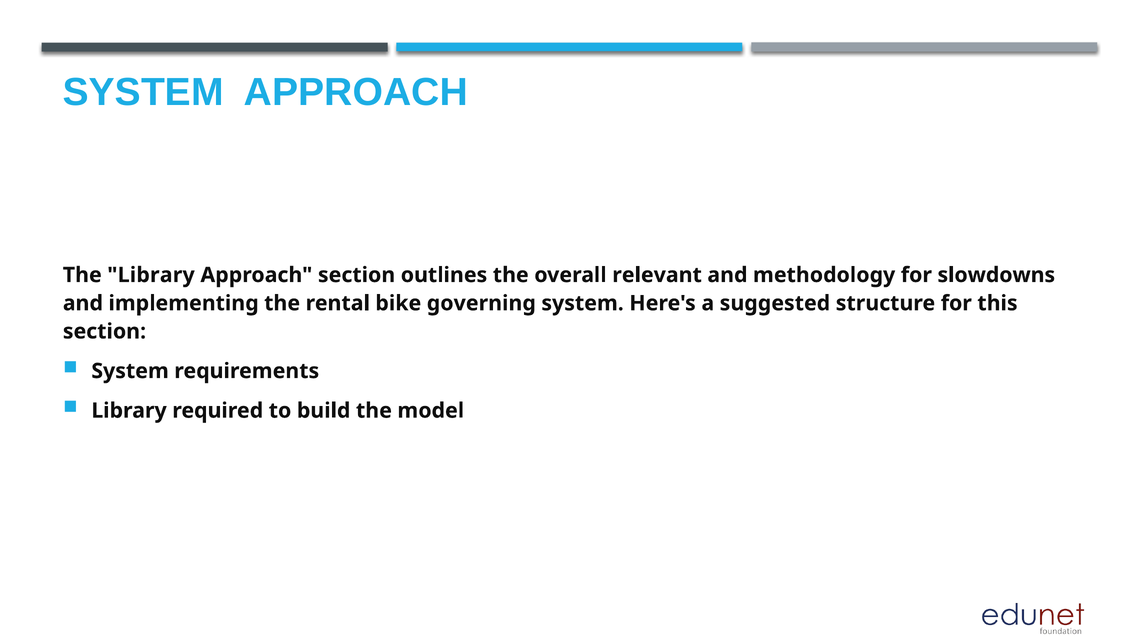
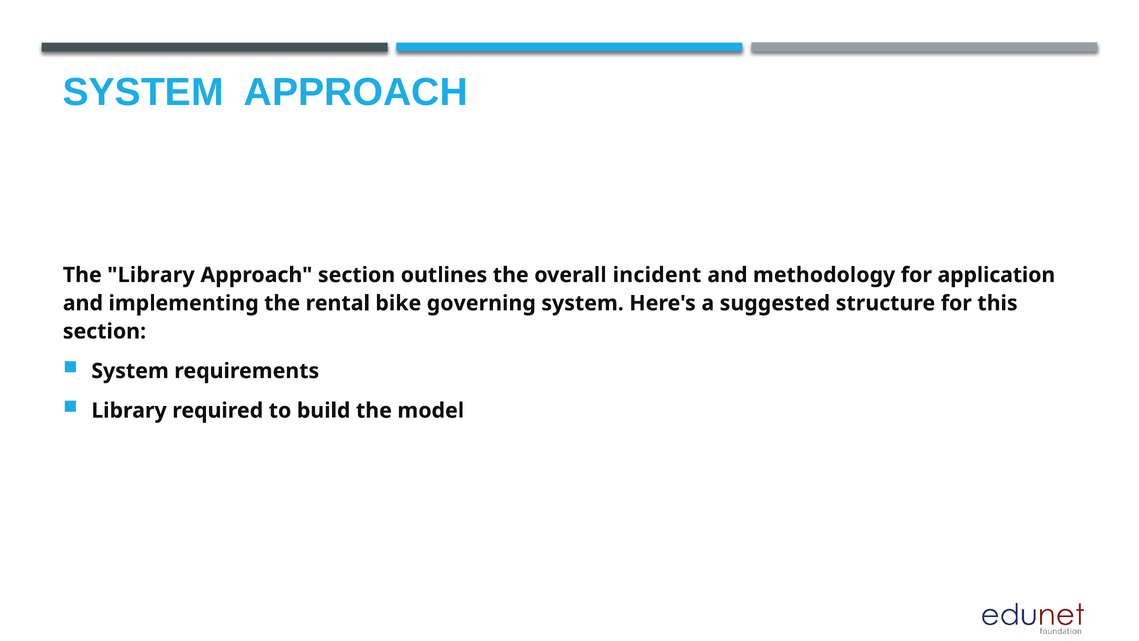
relevant: relevant -> incident (657, 275)
slowdowns: slowdowns -> application (996, 275)
